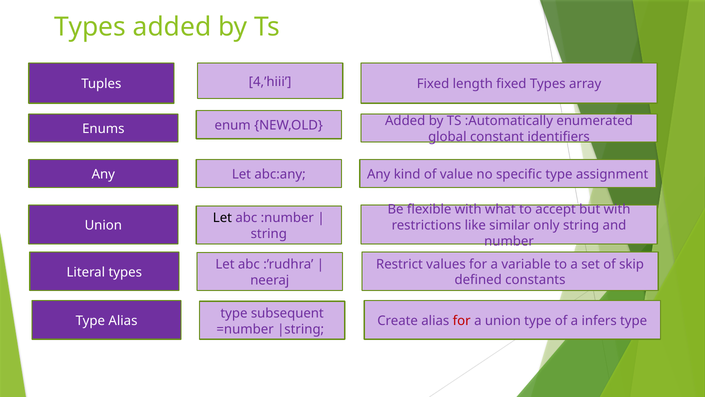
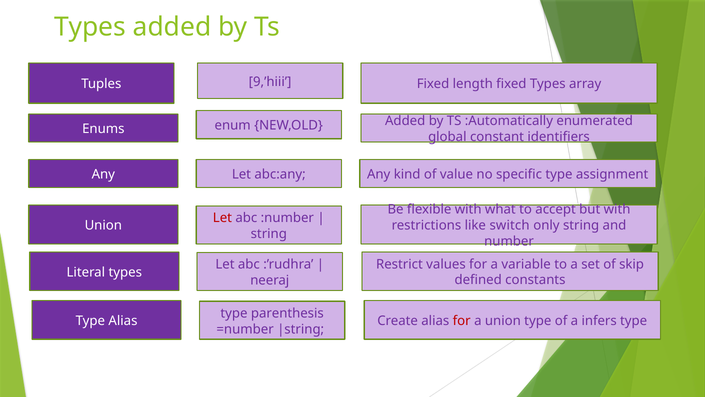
4,’hiii: 4,’hiii -> 9,’hiii (270, 82)
Let colour: black -> red (222, 218)
similar: similar -> switch (510, 225)
subsequent: subsequent -> parenthesis (287, 313)
